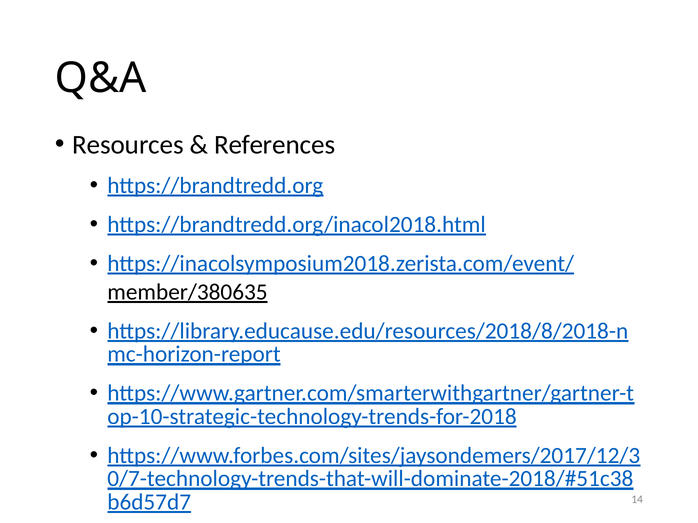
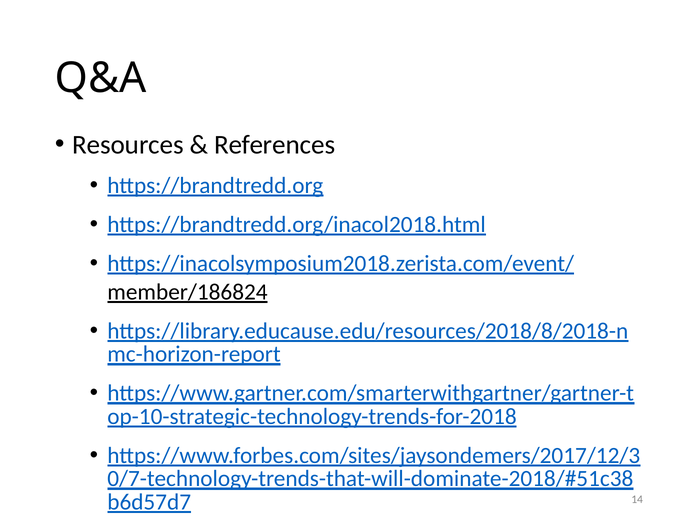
member/380635: member/380635 -> member/186824 (187, 292)
